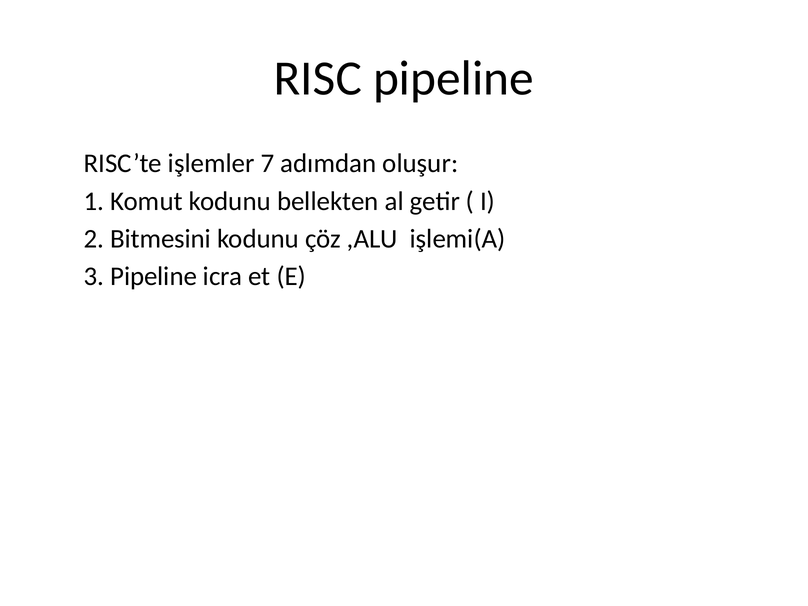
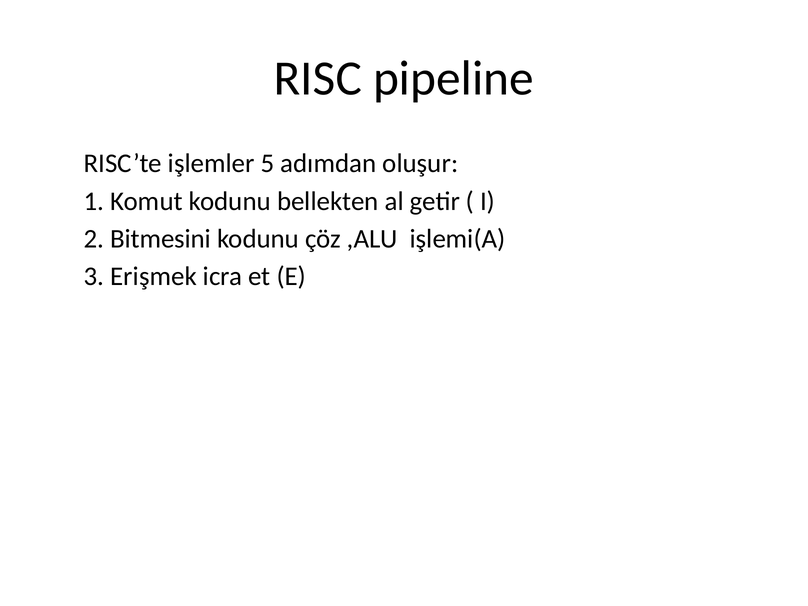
7: 7 -> 5 (268, 163)
3 Pipeline: Pipeline -> Erişmek (154, 277)
